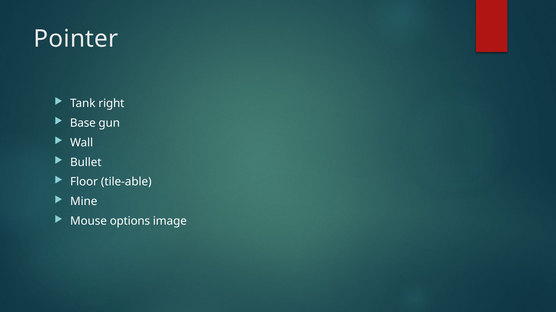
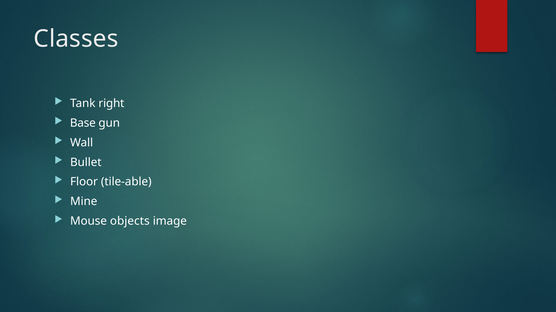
Pointer: Pointer -> Classes (76, 39)
options: options -> objects (130, 222)
